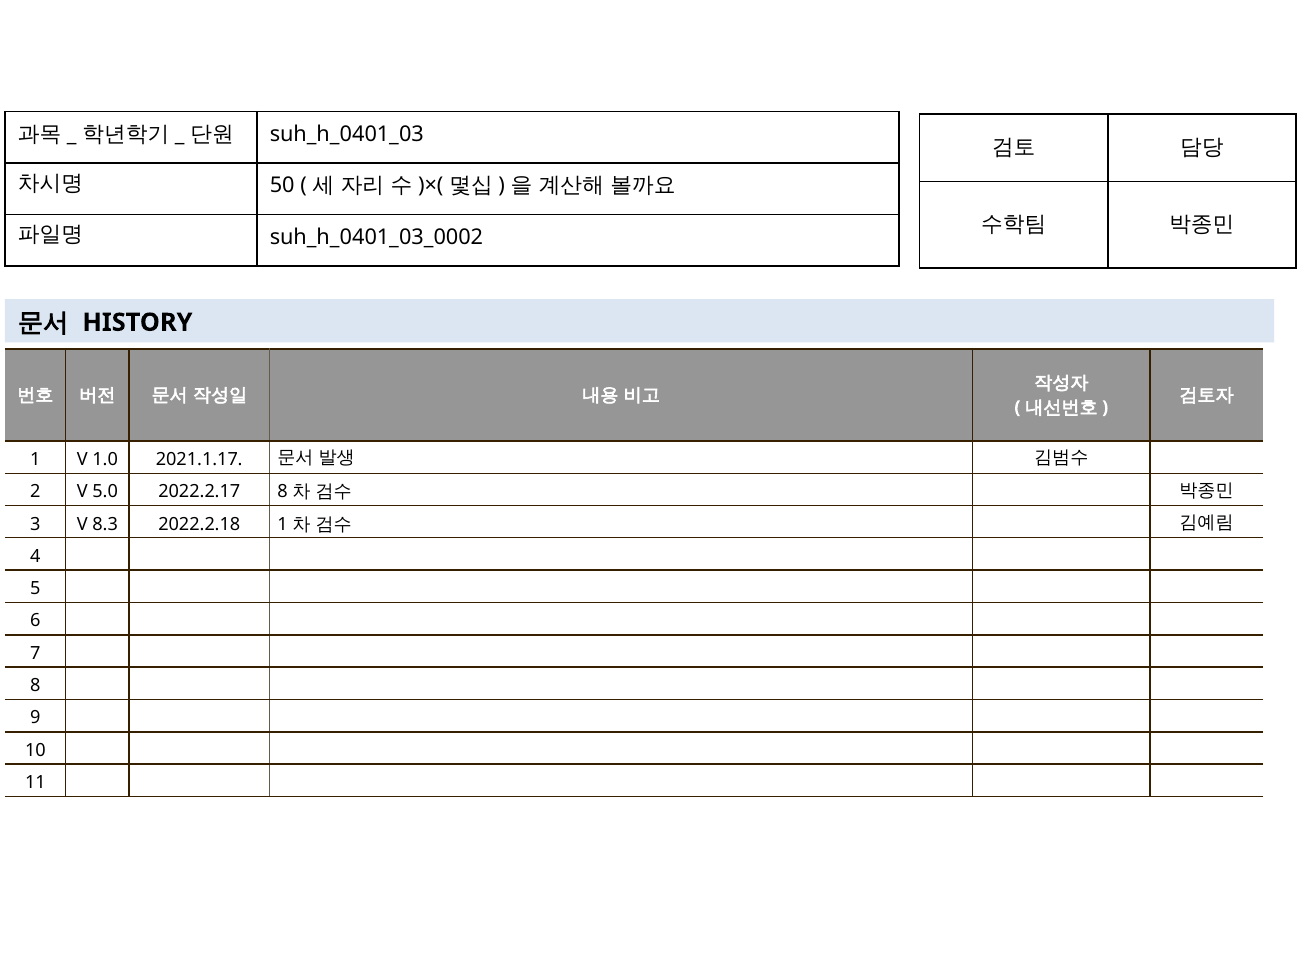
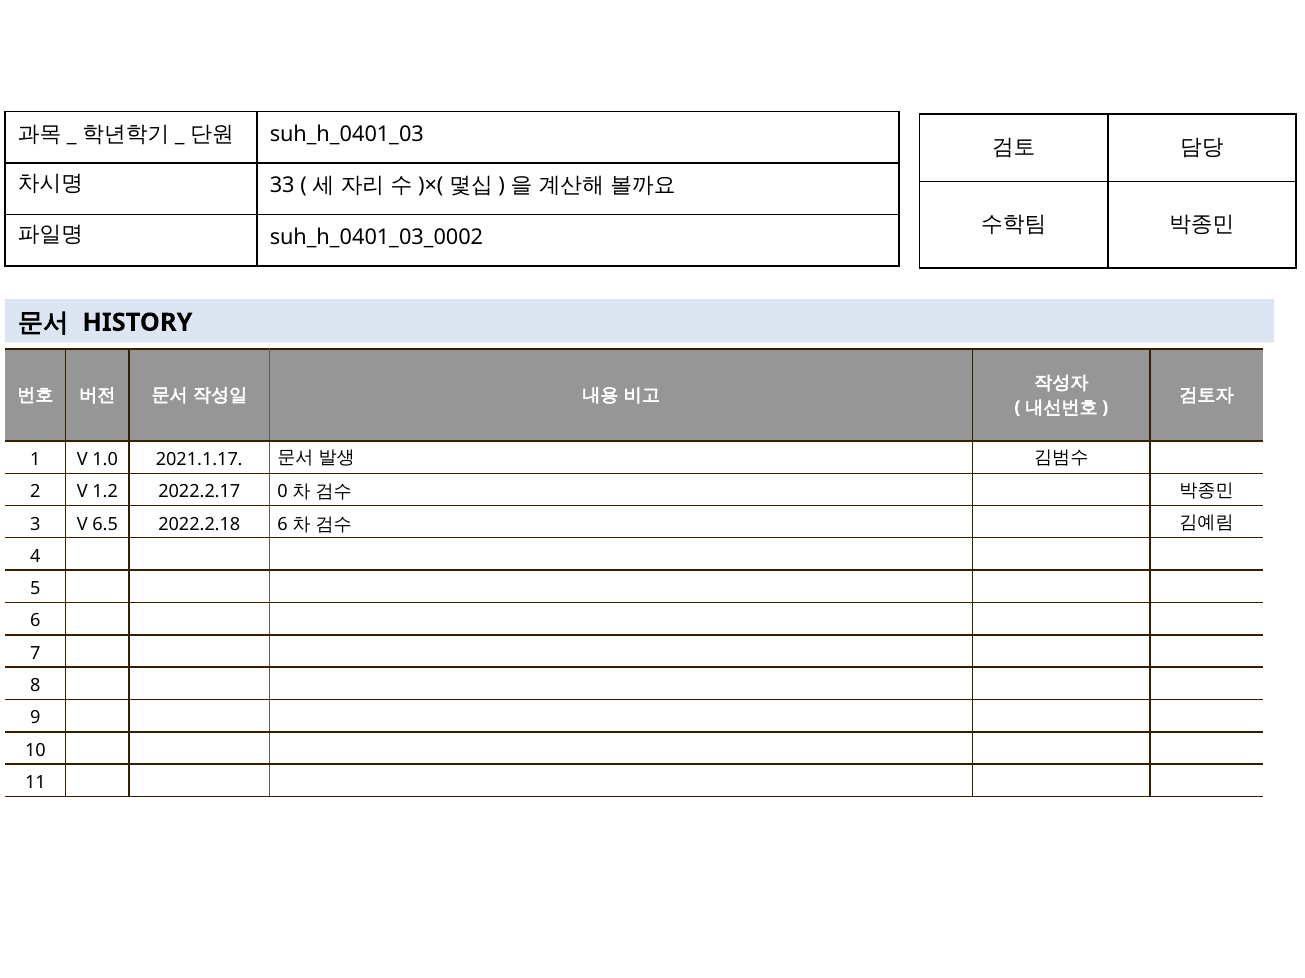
50: 50 -> 33 (282, 186)
5.0: 5.0 -> 1.2 (105, 492)
2022.2.17 8: 8 -> 0 (282, 492)
8.3: 8.3 -> 6.5 (105, 524)
2022.2.18 1: 1 -> 6 (282, 524)
